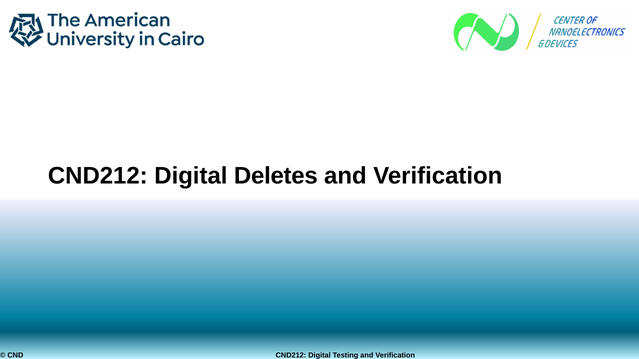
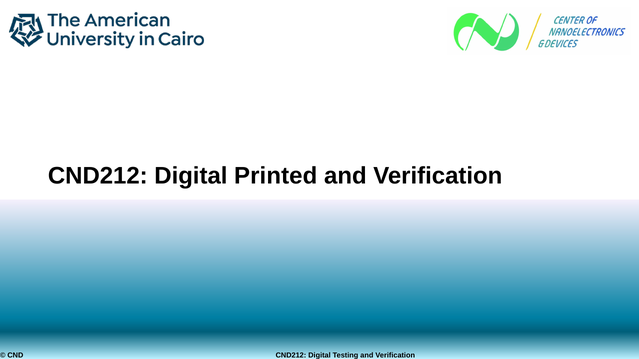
Deletes: Deletes -> Printed (276, 176)
